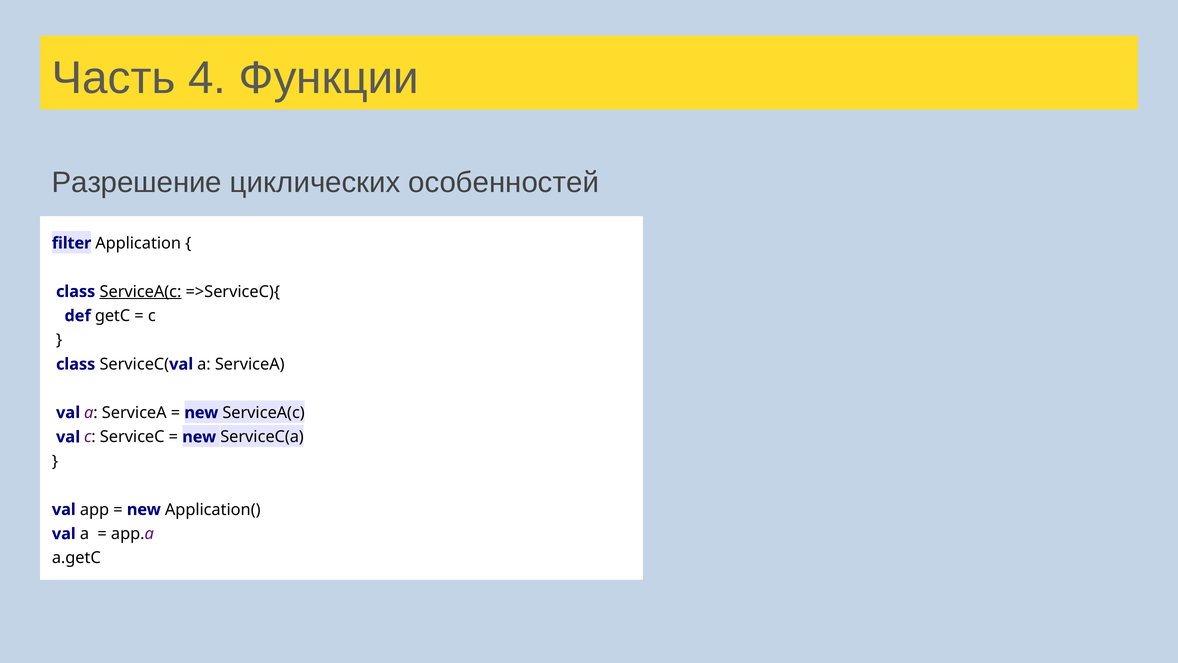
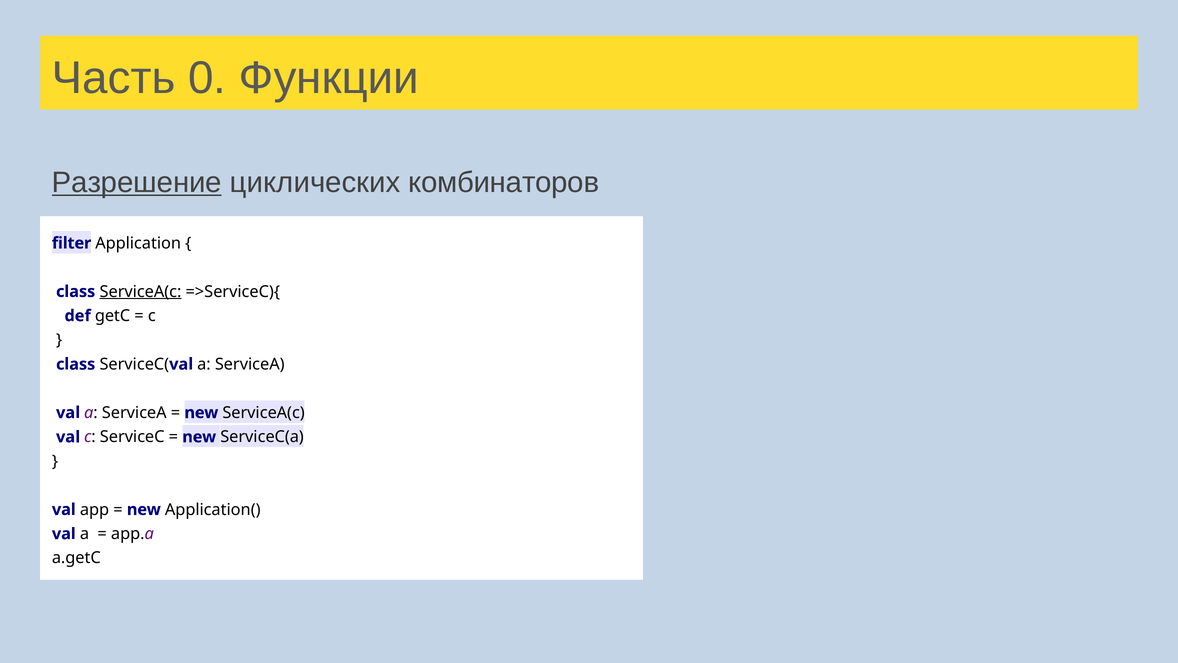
4: 4 -> 0 (207, 78)
Разрешение underline: none -> present (137, 182)
особенностей: особенностей -> комбинаторов (504, 182)
